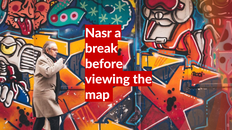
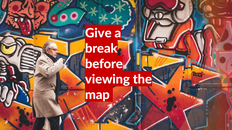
Nasr: Nasr -> Give (98, 33)
